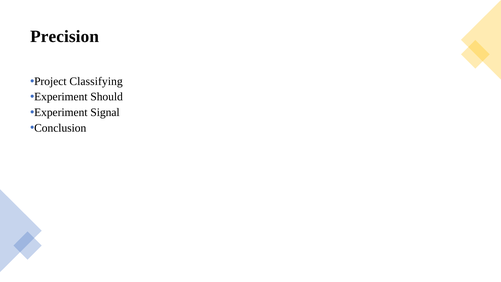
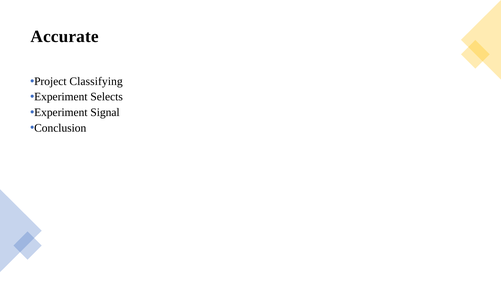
Precision: Precision -> Accurate (65, 36)
Should: Should -> Selects (107, 97)
